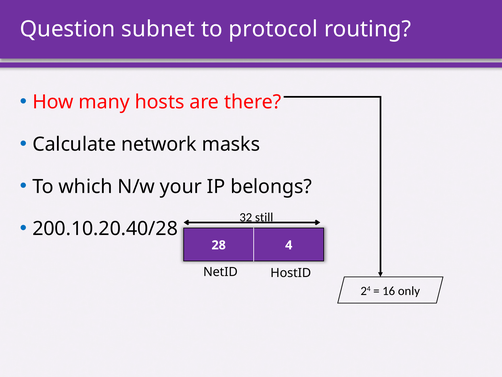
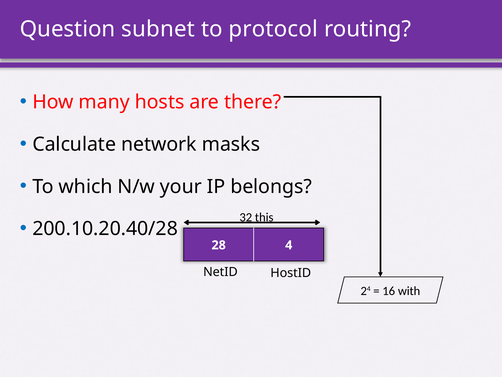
still: still -> this (264, 217)
only: only -> with (409, 290)
